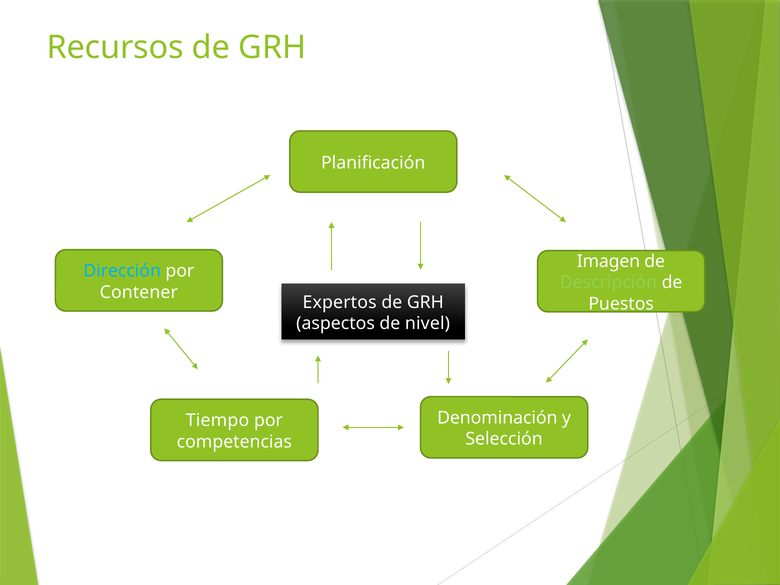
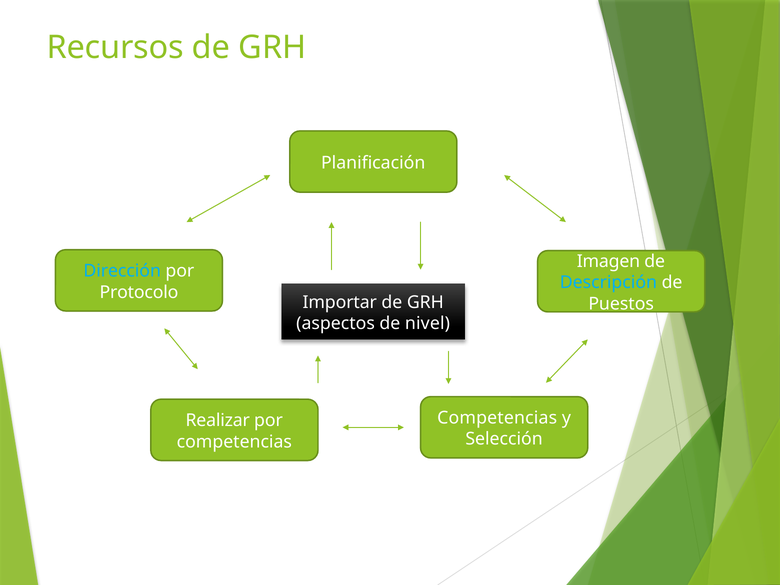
Descripción colour: light green -> light blue (608, 282)
Contener: Contener -> Protocolo (139, 292)
Expertos: Expertos -> Importar (340, 302)
Denominación: Denominación -> Competencias (497, 418)
Tiempo: Tiempo -> Realizar (218, 420)
